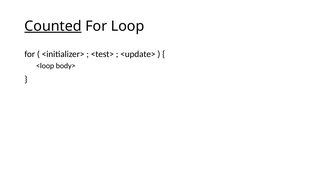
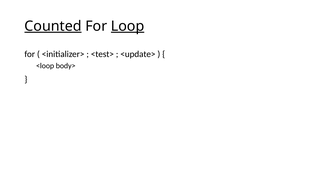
Loop underline: none -> present (128, 26)
